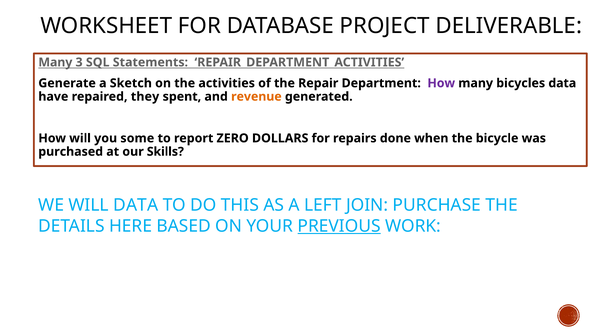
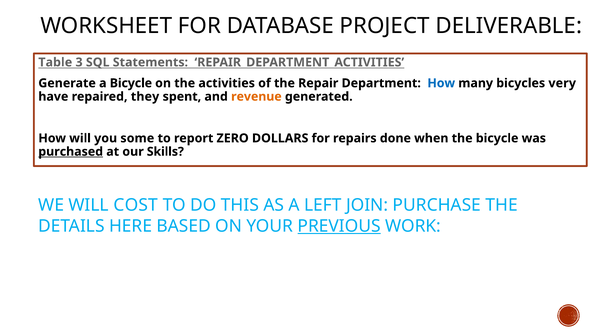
Many: Many -> Table (55, 62)
a Sketch: Sketch -> Bicycle (131, 83)
How colour: purple -> blue (441, 83)
bicycles data: data -> very (562, 83)
purchased underline: none -> present (71, 152)
WILL DATA: DATA -> COST (136, 205)
